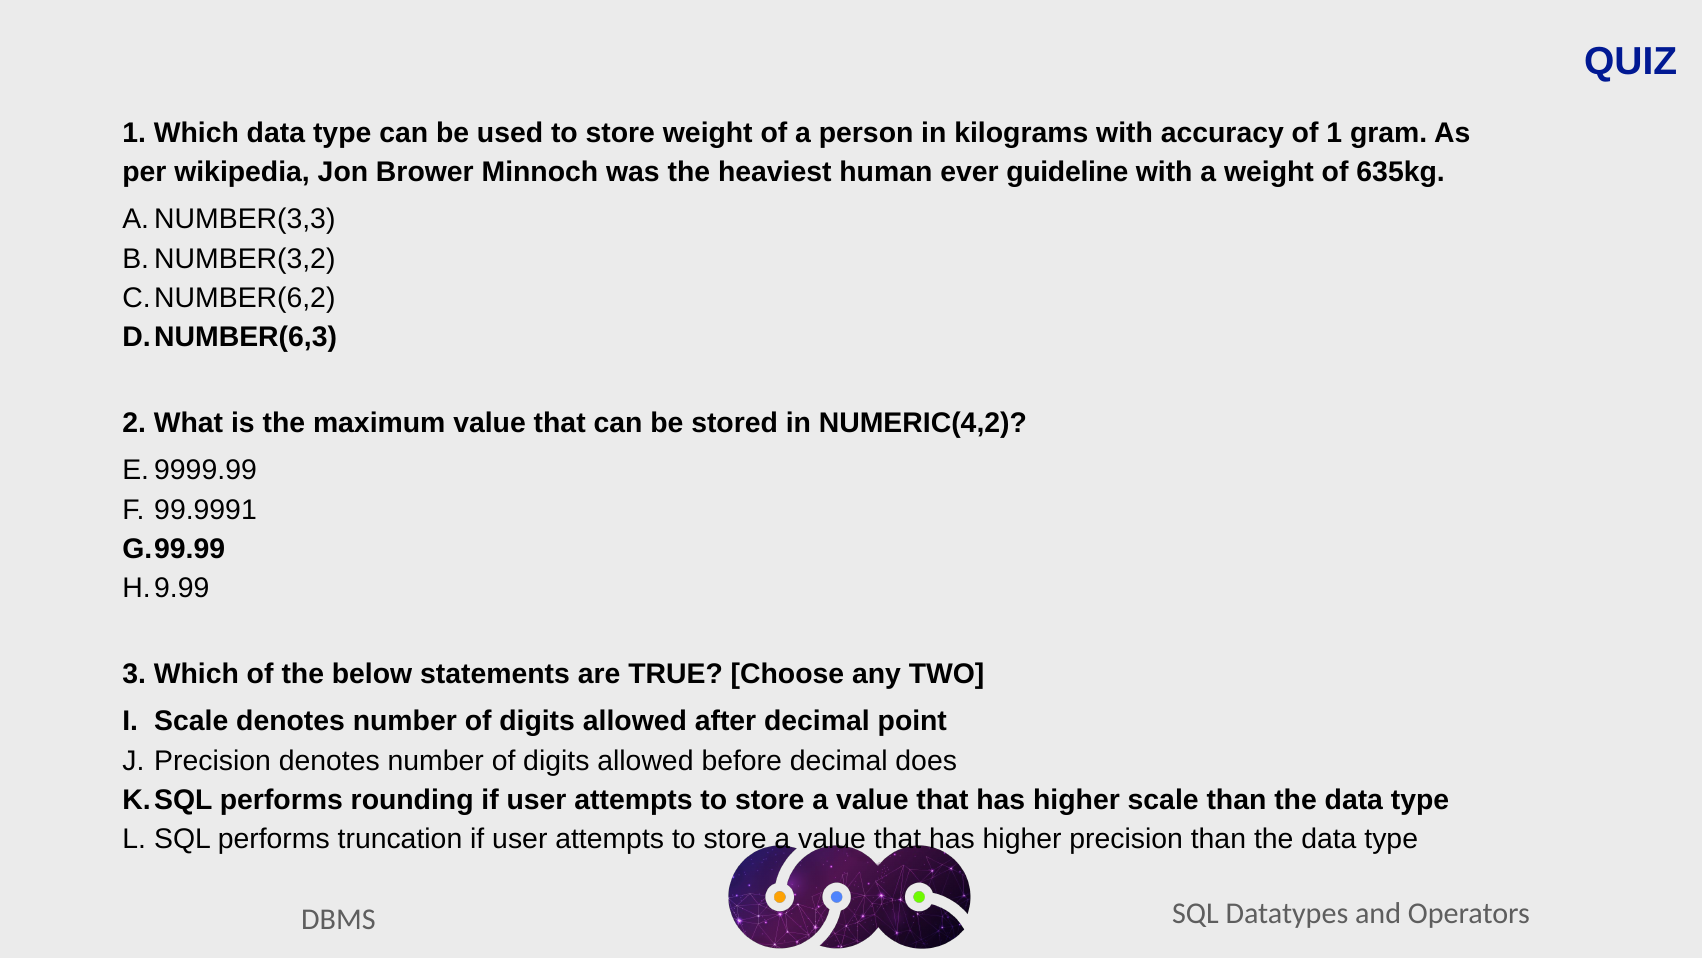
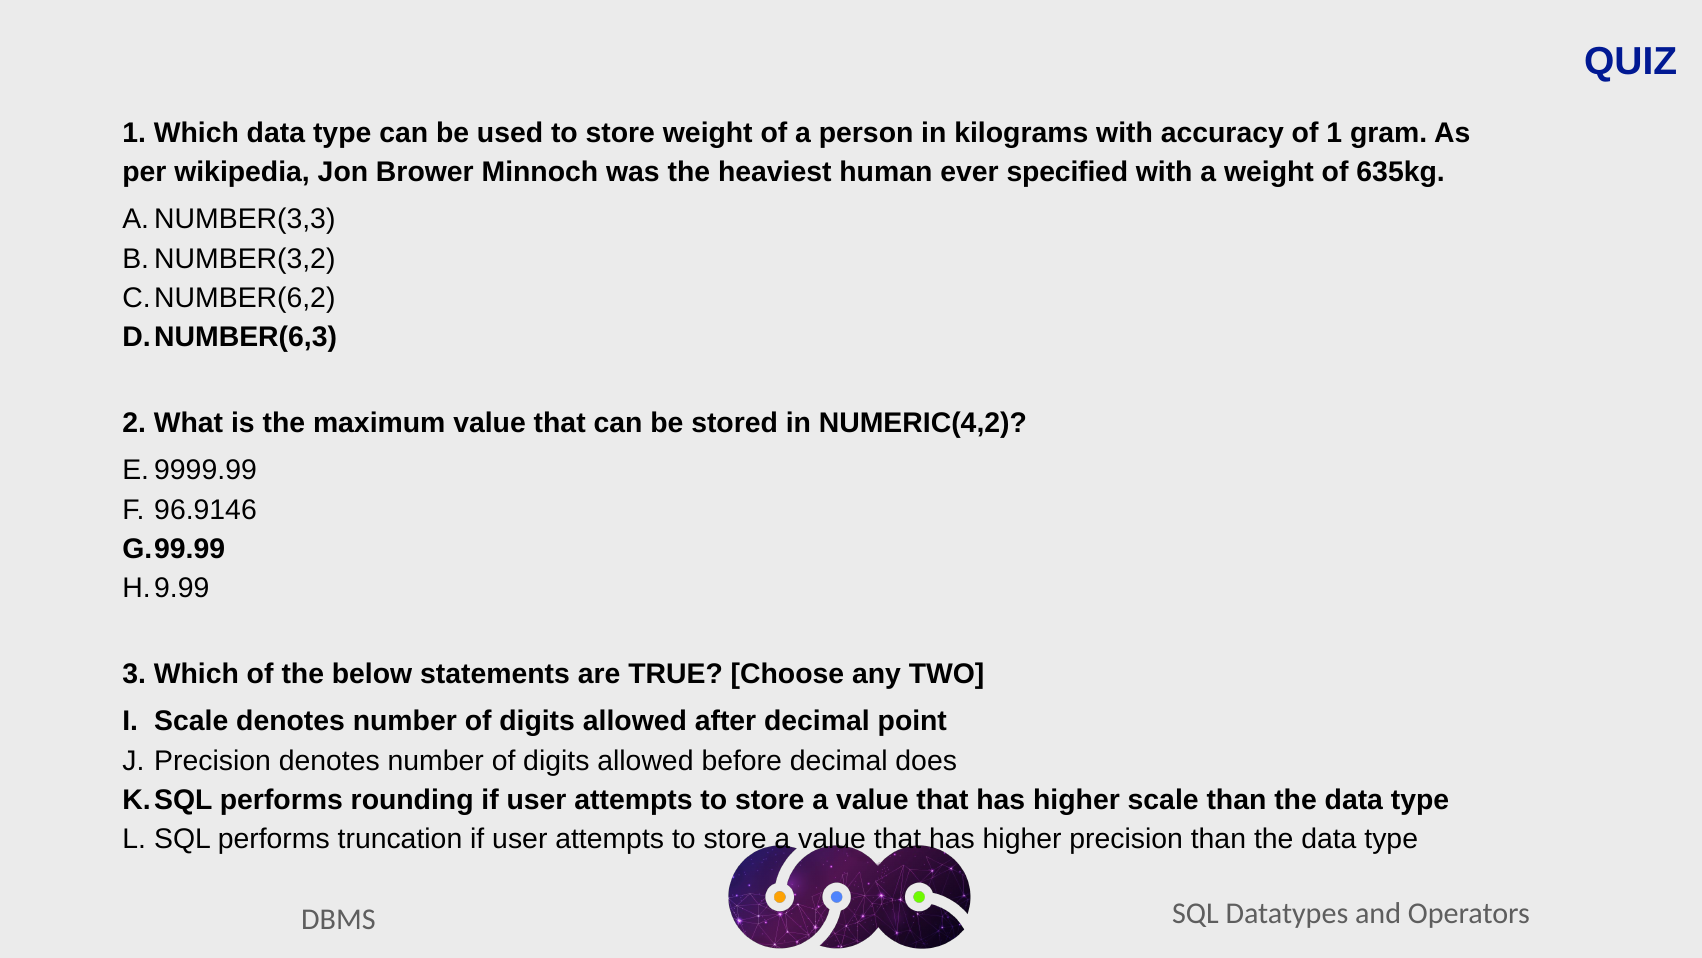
guideline: guideline -> specified (1067, 172)
99.9991: 99.9991 -> 96.9146 (206, 509)
